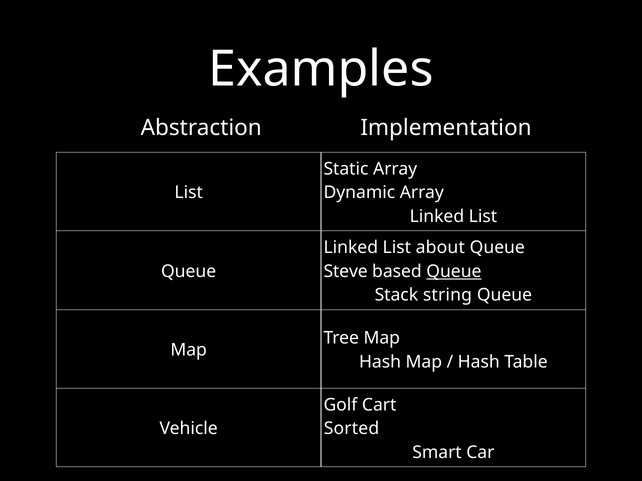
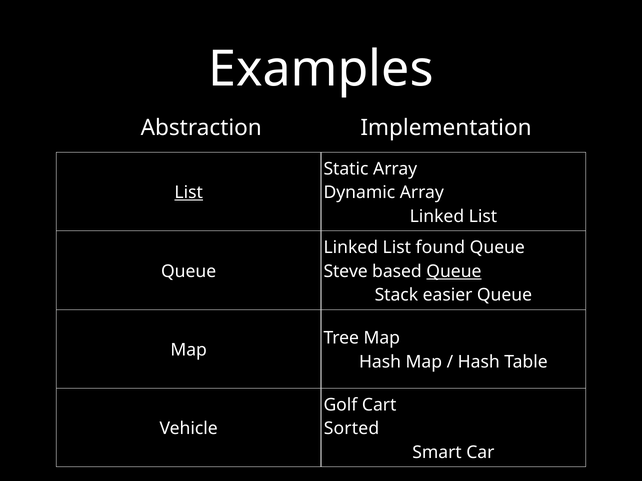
List underline: none -> present (189, 193)
about: about -> found (440, 248)
string: string -> easier (448, 295)
